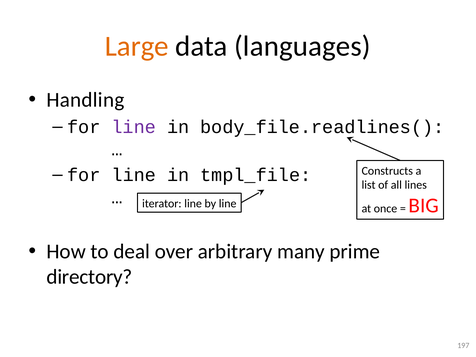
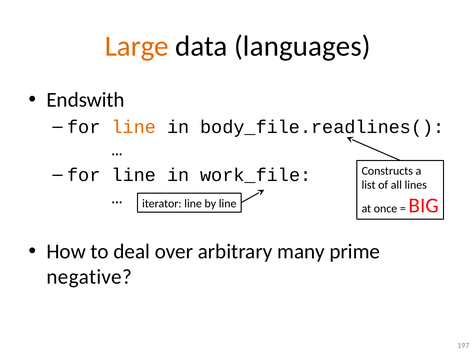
Handling: Handling -> Endswith (86, 100)
line colour: purple -> orange (134, 127)
tmpl_file: tmpl_file -> work_file (256, 175)
directory: directory -> negative (89, 277)
